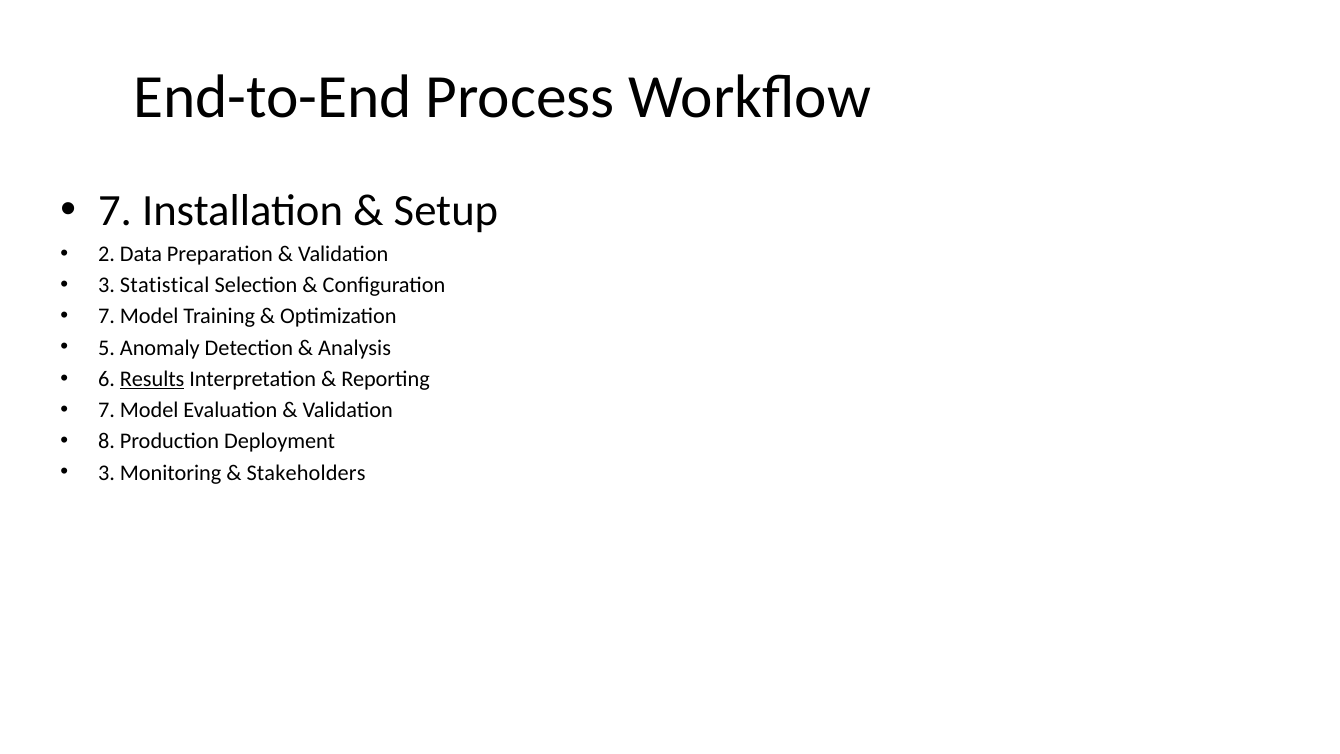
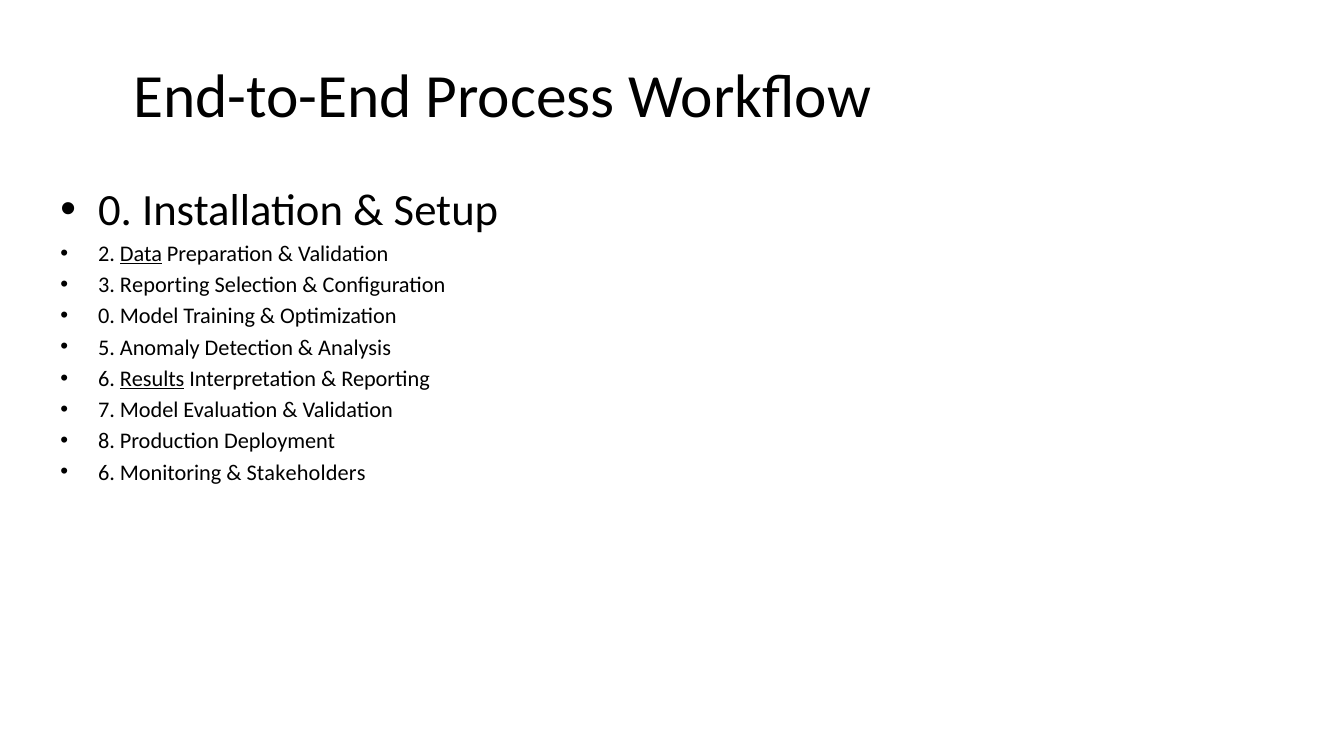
7: 7 -> 0 (115, 211)
Data underline: none -> present (141, 254)
3 Statistical: Statistical -> Reporting (165, 285)
7: 7 -> 0 (106, 317)
3: 3 -> 6 (106, 473)
